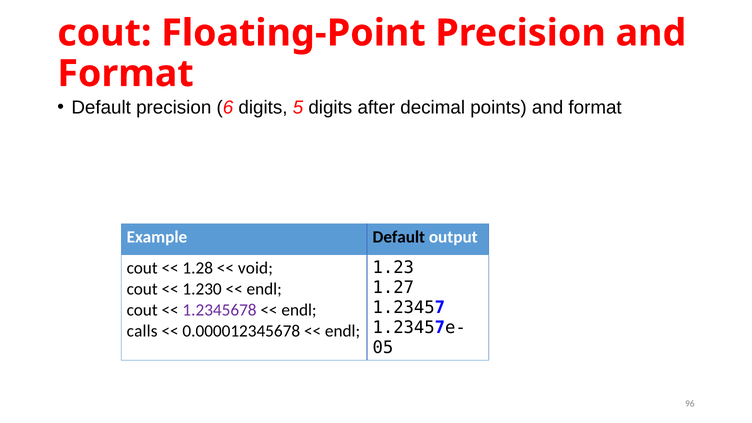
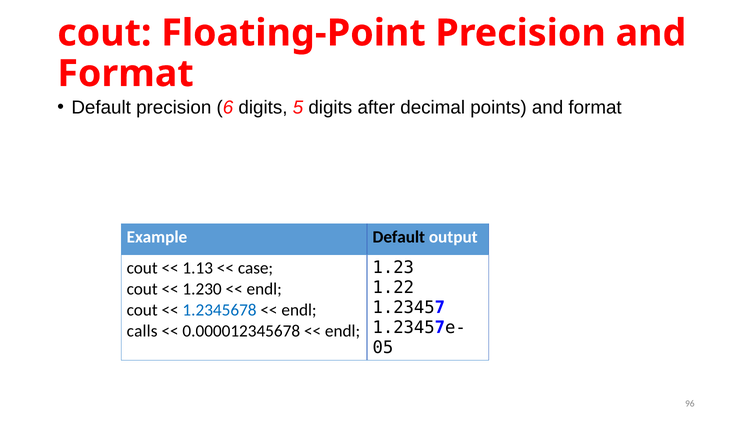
1.28: 1.28 -> 1.13 (198, 268)
void: void -> case (255, 268)
1.27: 1.27 -> 1.22 (393, 288)
1.2345678 colour: purple -> blue (220, 310)
